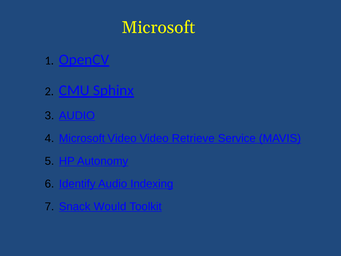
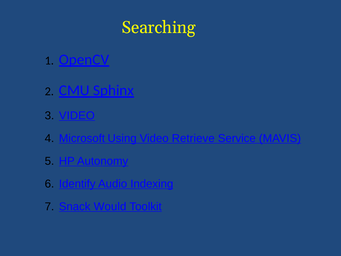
Microsoft: Microsoft -> Searching (159, 27)
AUDIO: AUDIO -> VIDEO (77, 115)
Microsoft Video: Video -> Using (122, 138)
